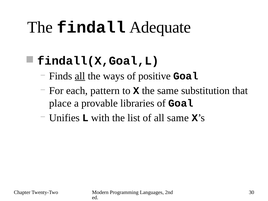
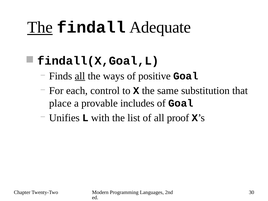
The underline: none -> present (40, 27)
pattern: pattern -> control (105, 91)
libraries: libraries -> includes (137, 103)
all same: same -> proof (178, 118)
